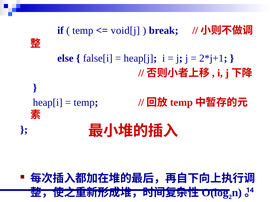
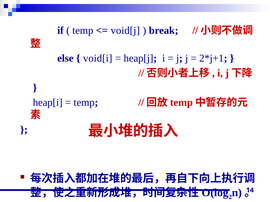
false[i: false[i -> void[i (98, 58)
